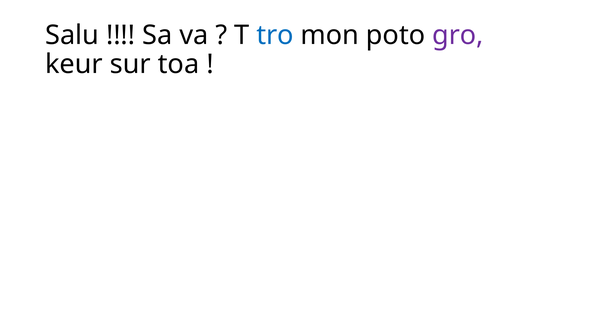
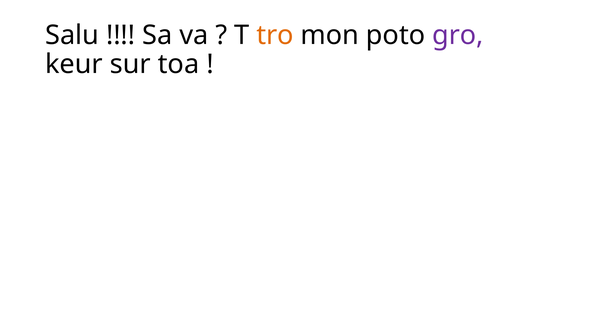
tro colour: blue -> orange (275, 35)
